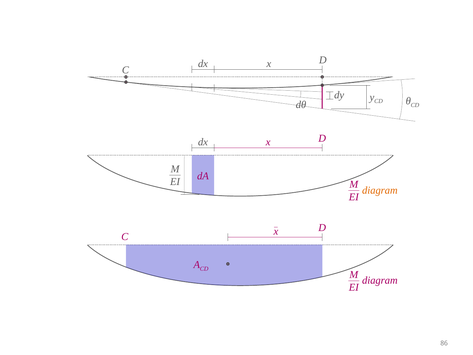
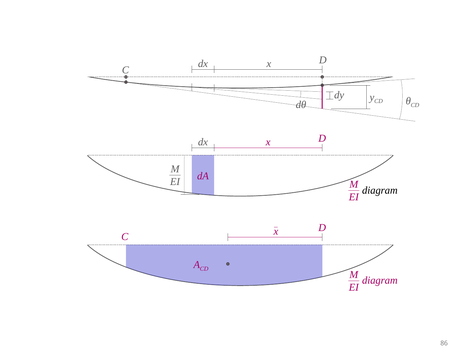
diagram colour: orange -> black (380, 190)
